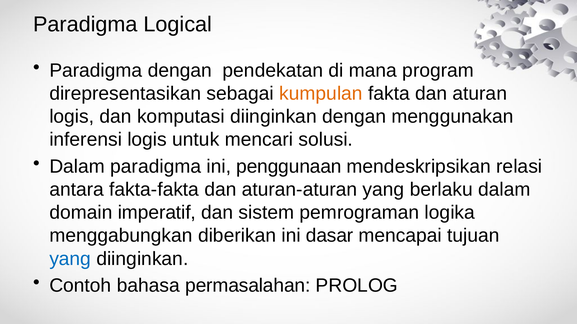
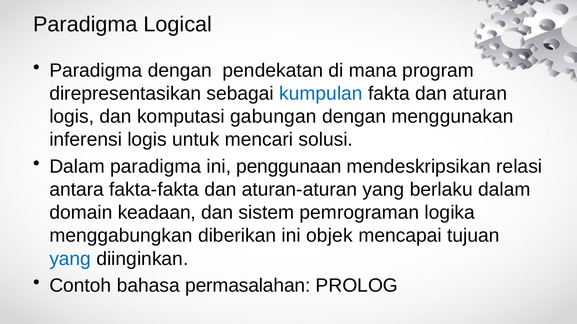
kumpulan colour: orange -> blue (321, 94)
komputasi diinginkan: diinginkan -> gabungan (273, 117)
imperatif: imperatif -> keadaan (157, 213)
dasar: dasar -> objek (329, 236)
